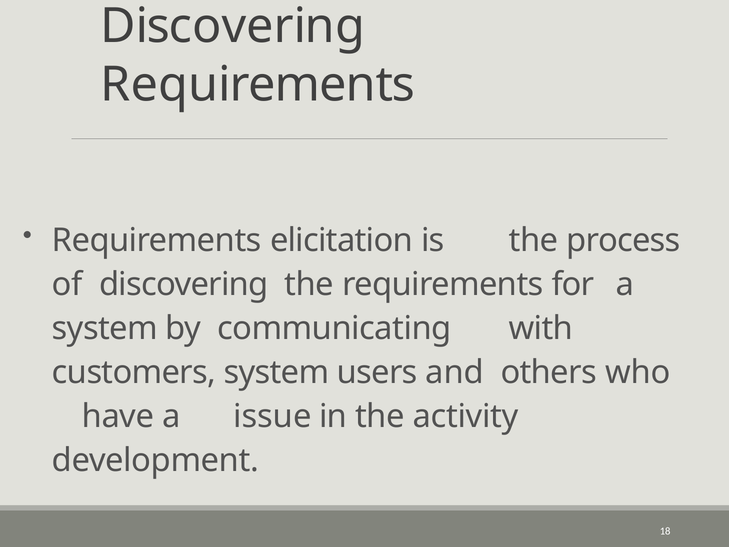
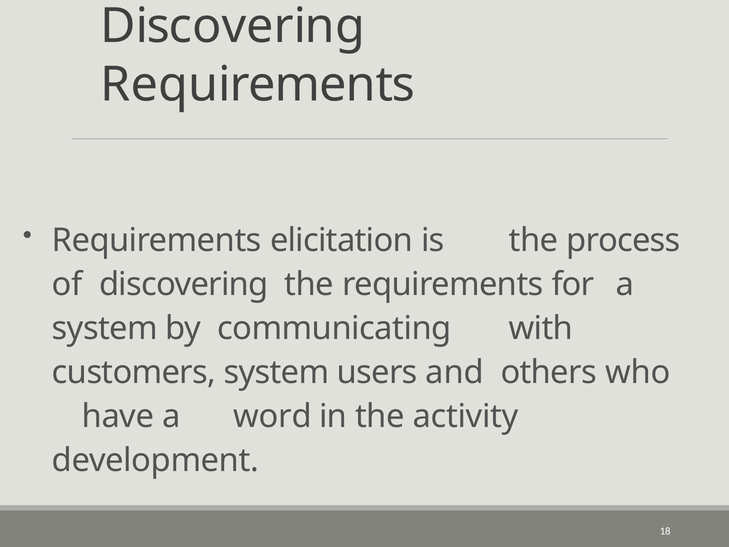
issue: issue -> word (273, 416)
